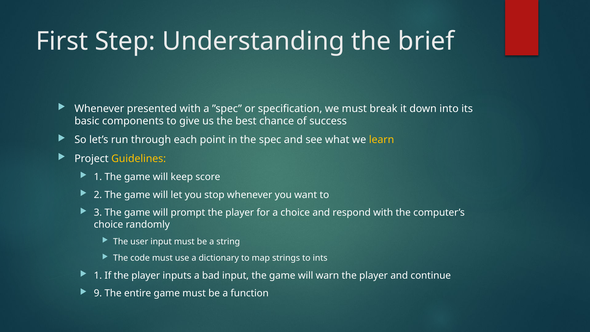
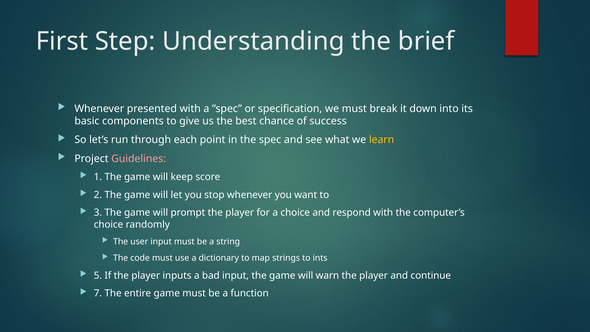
Guidelines colour: yellow -> pink (139, 158)
1: 1 -> 5 (98, 275)
9: 9 -> 7 (98, 293)
